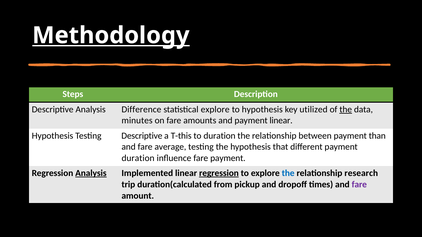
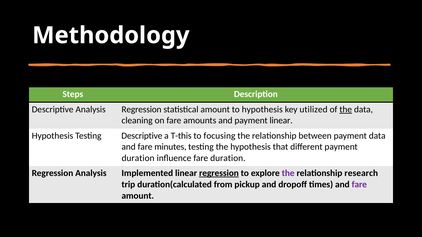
Methodology underline: present -> none (111, 35)
Analysis Difference: Difference -> Regression (142, 109)
statistical explore: explore -> amount (215, 109)
minutes: minutes -> cleaning (137, 121)
to duration: duration -> focusing (219, 136)
payment than: than -> data (377, 136)
average: average -> minutes (170, 147)
fare payment: payment -> duration (228, 158)
Analysis underline: present -> none (91, 173)
the colour: blue -> purple (288, 173)
